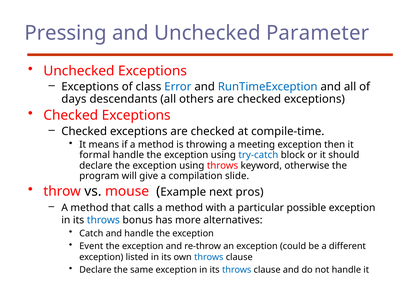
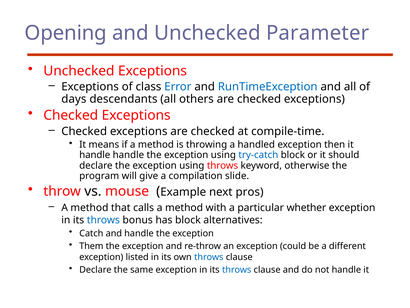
Pressing: Pressing -> Opening (66, 33)
meeting: meeting -> handled (256, 144)
formal: formal -> handle (95, 155)
possible: possible -> whether (306, 207)
has more: more -> block (188, 220)
Event: Event -> Them (91, 246)
